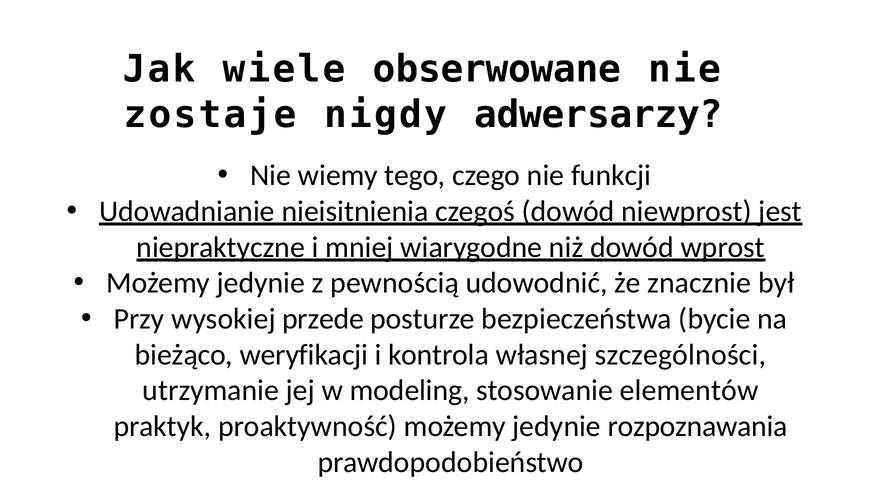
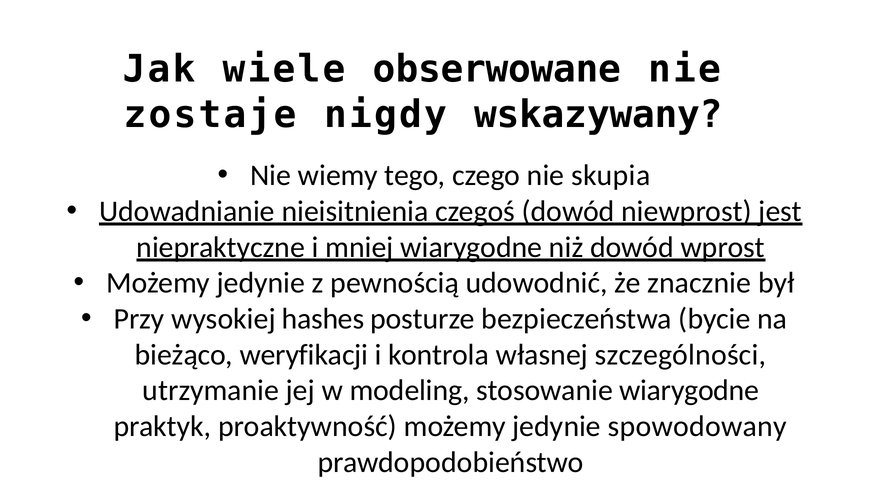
adwersarzy: adwersarzy -> wskazywany (598, 114)
funkcji: funkcji -> skupia (611, 175)
przede: przede -> hashes (323, 319)
stosowanie elementów: elementów -> wiarygodne (689, 390)
rozpoznawania: rozpoznawania -> spowodowany (697, 426)
